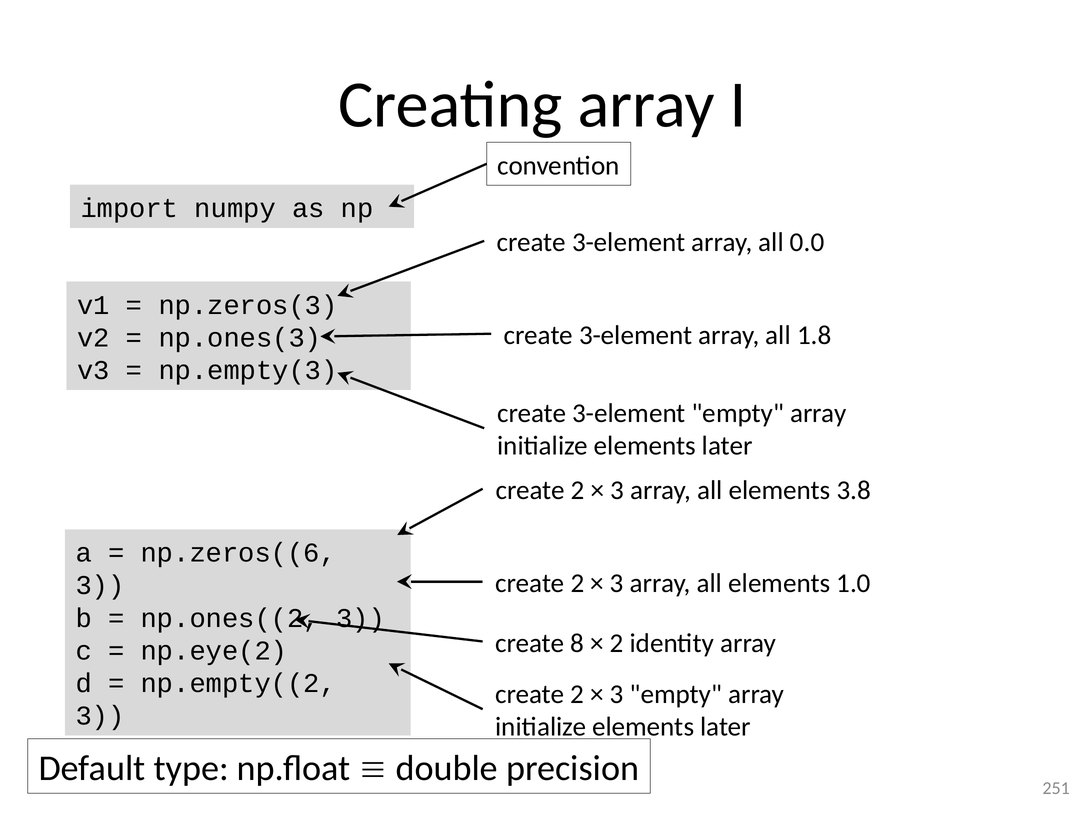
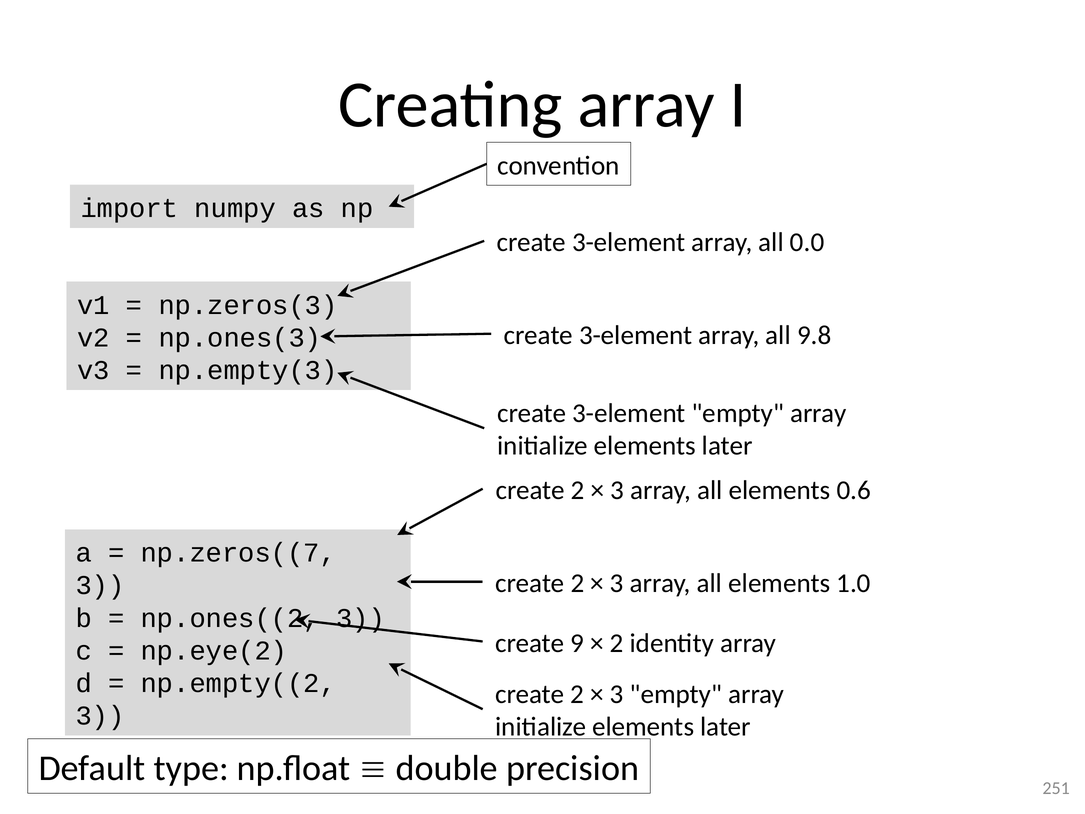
1.8: 1.8 -> 9.8 (814, 335)
3.8: 3.8 -> 0.6 (854, 490)
np.zeros((6: np.zeros((6 -> np.zeros((7 (238, 553)
8: 8 -> 9 (577, 643)
